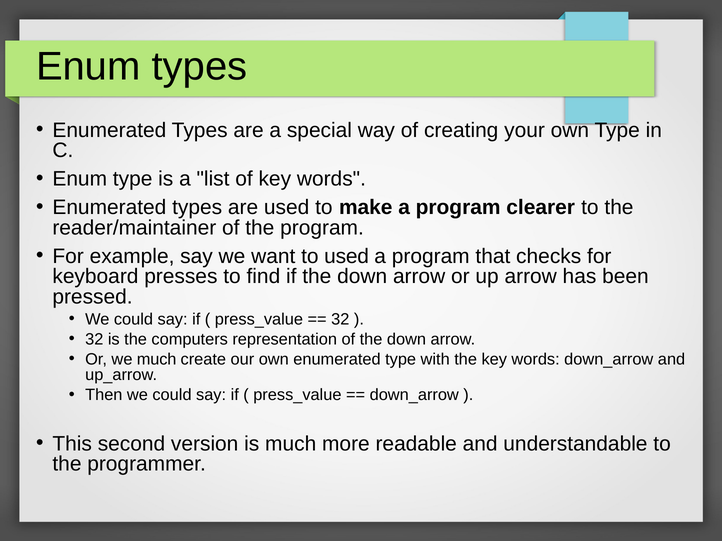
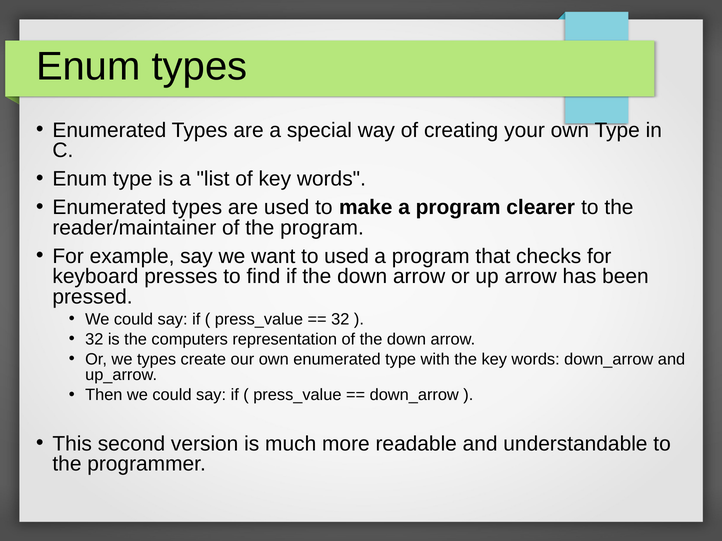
we much: much -> types (157, 359)
